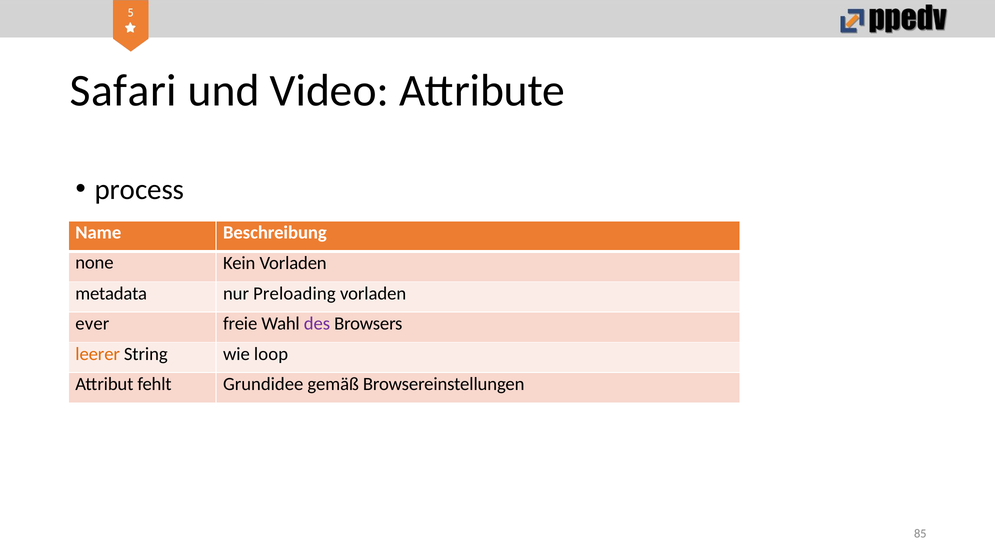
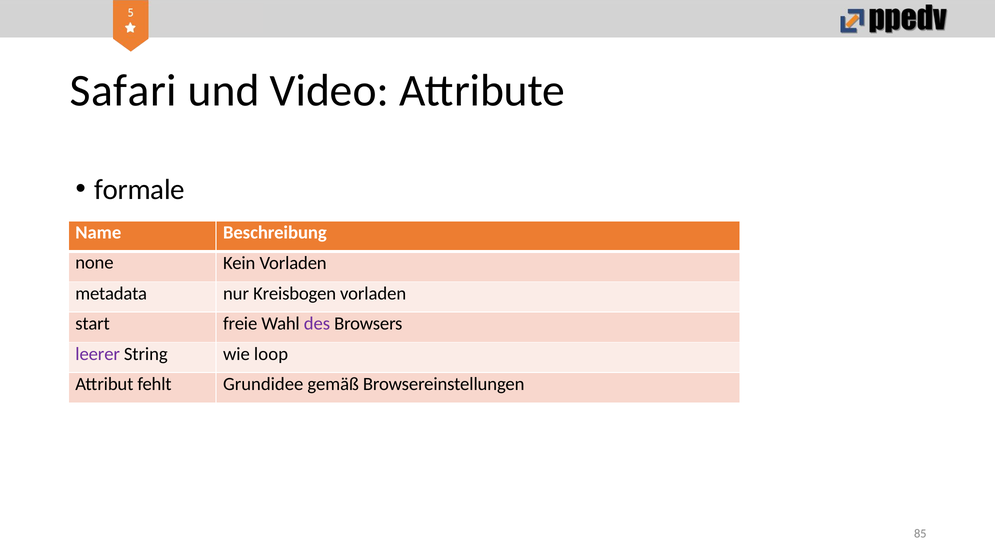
process: process -> formale (139, 190)
Preloading: Preloading -> Kreisbogen (295, 293)
ever: ever -> start (93, 323)
leerer colour: orange -> purple (98, 354)
